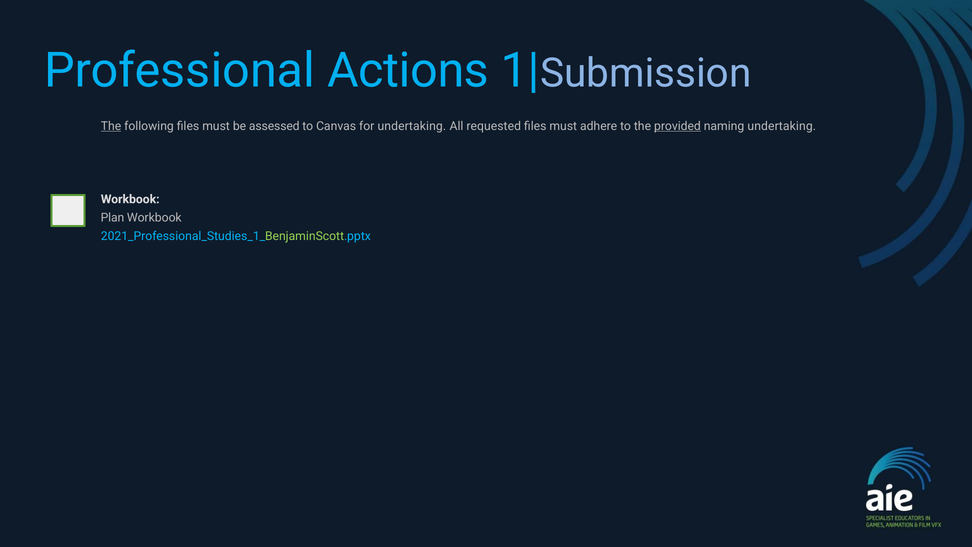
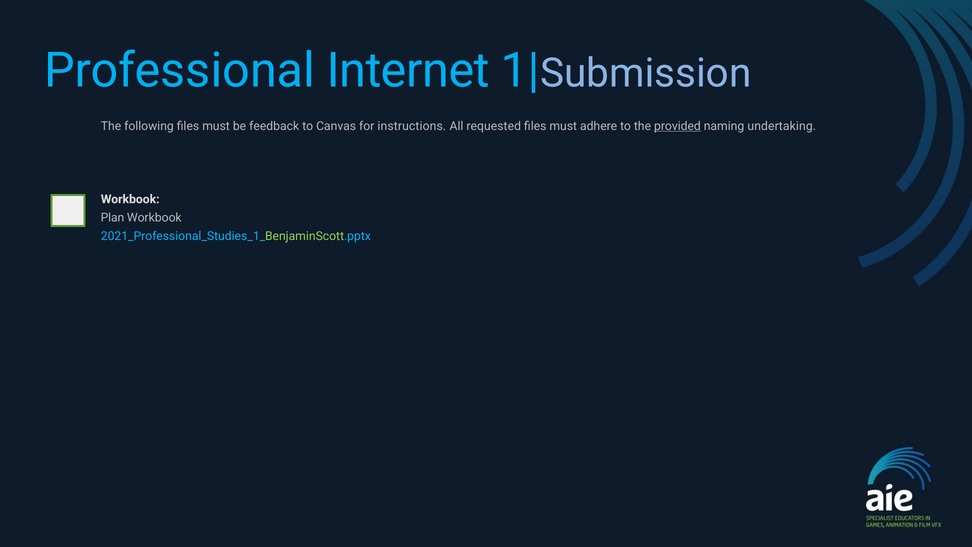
Actions: Actions -> Internet (408, 71)
The underline: present -> none (111, 126)
assessed: assessed -> feedback (274, 126)
for undertaking: undertaking -> instructions (412, 126)
